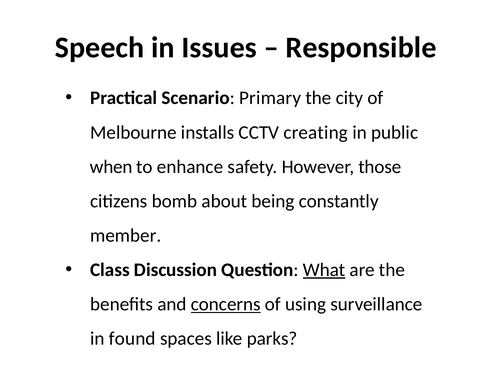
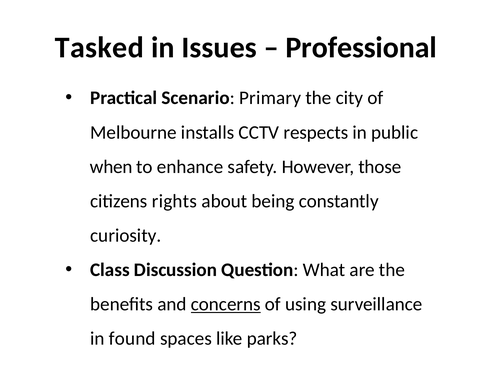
Speech: Speech -> Tasked (99, 48)
Responsible: Responsible -> Professional (361, 48)
creating: creating -> respects (316, 132)
bomb: bomb -> rights (174, 201)
member: member -> curiosity (126, 235)
What underline: present -> none (324, 270)
